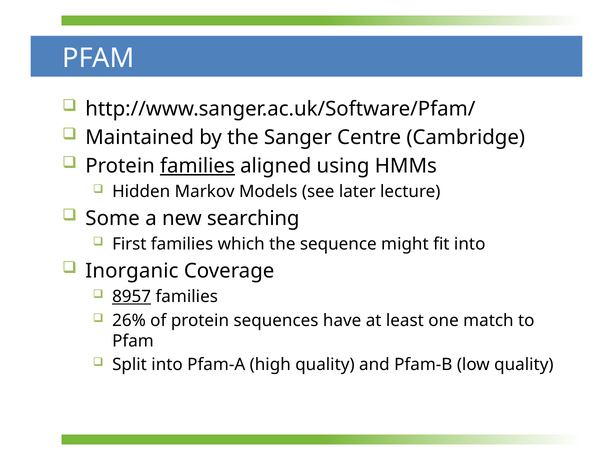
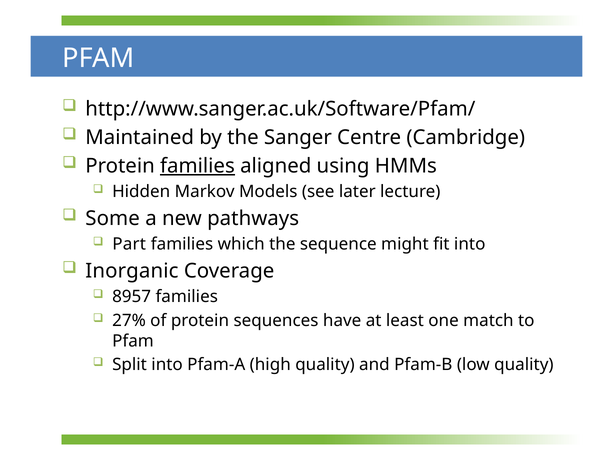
searching: searching -> pathways (253, 218)
First: First -> Part (129, 244)
8957 underline: present -> none (132, 296)
26%: 26% -> 27% (129, 320)
